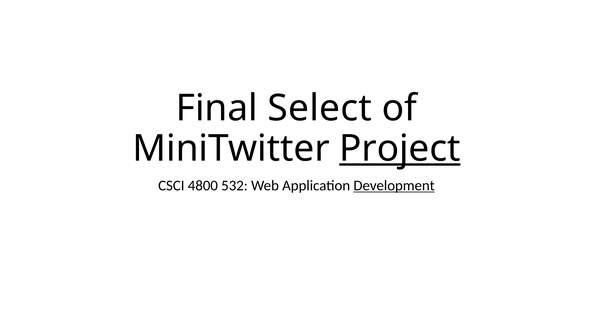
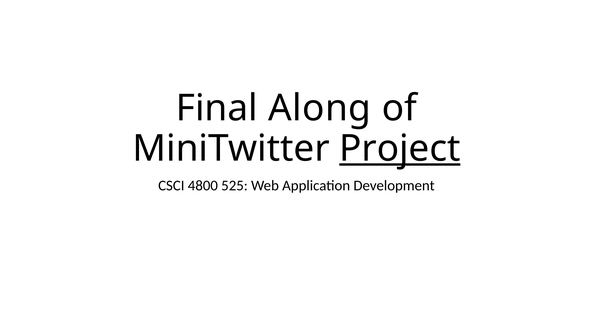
Select: Select -> Along (320, 108)
532: 532 -> 525 (234, 185)
Development underline: present -> none (394, 185)
